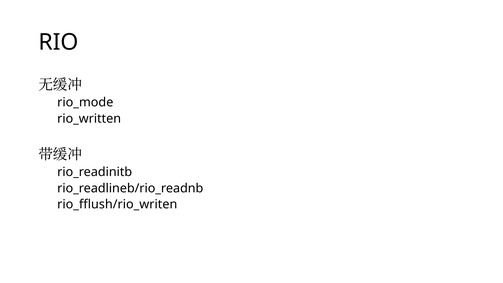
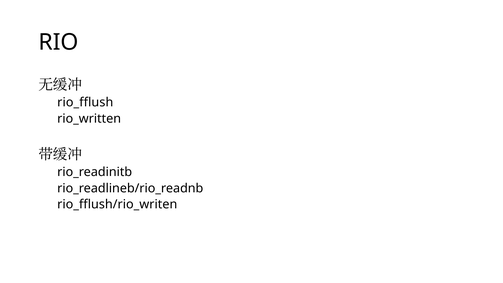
rio_mode: rio_mode -> rio_fflush (85, 102)
